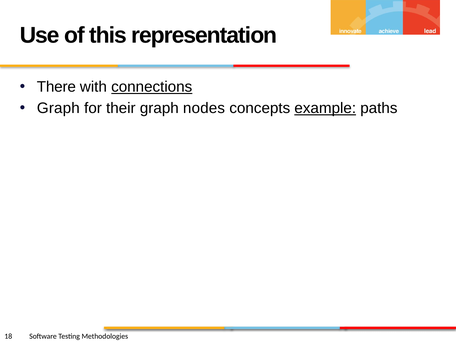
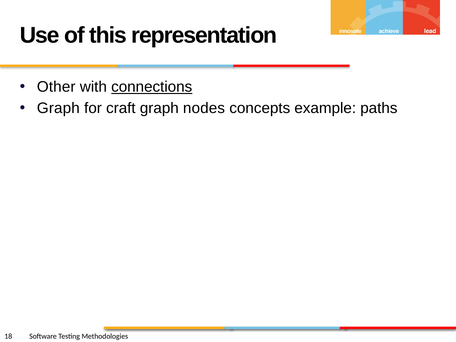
There: There -> Other (56, 87)
their: their -> craft (121, 108)
example underline: present -> none (325, 108)
